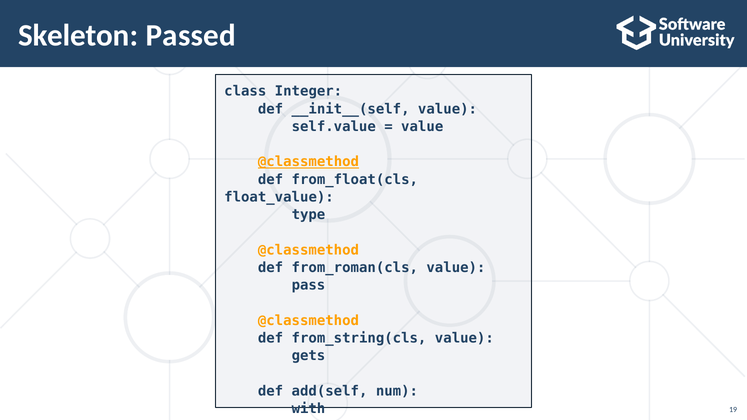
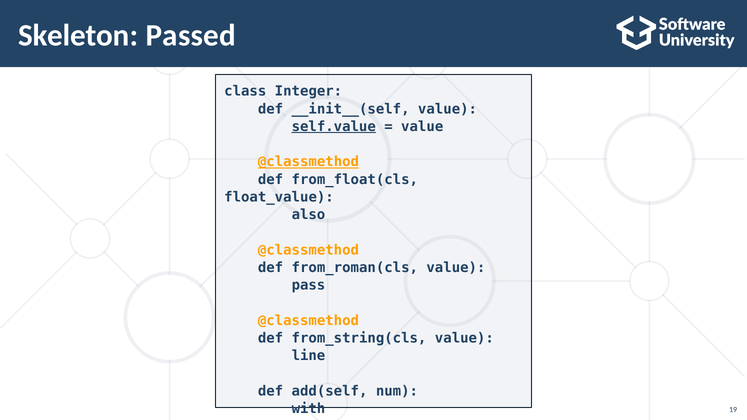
self.value underline: none -> present (334, 127)
type: type -> also (308, 215)
gets: gets -> line (308, 356)
